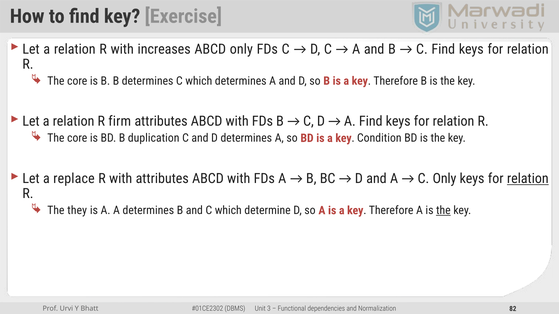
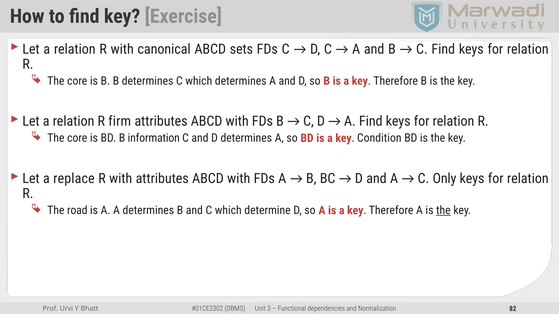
increases: increases -> canonical (164, 49)
ABCD only: only -> sets (241, 49)
duplication: duplication -> information (154, 138)
relation underline: present -> none (528, 179)
they: they -> road (77, 211)
